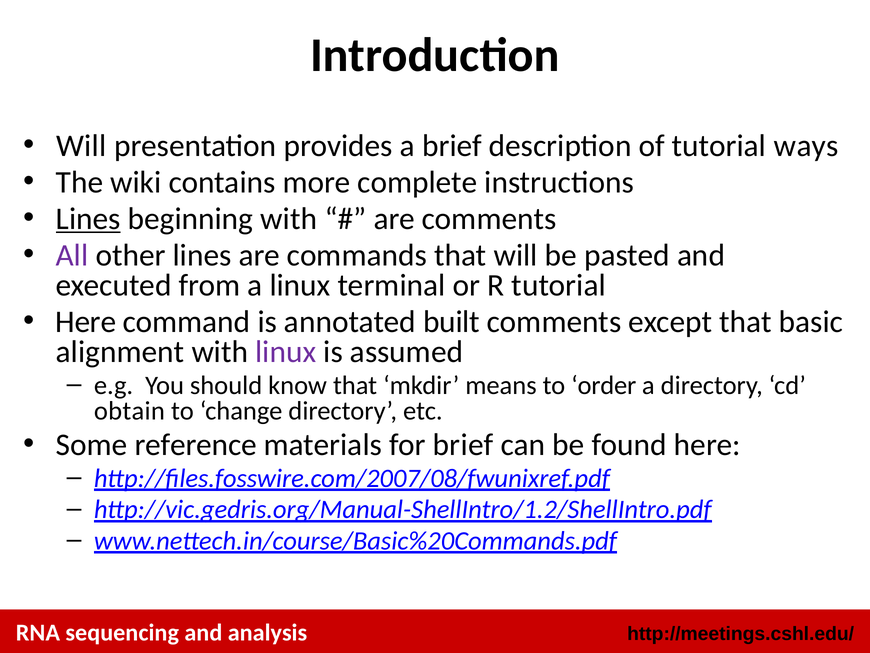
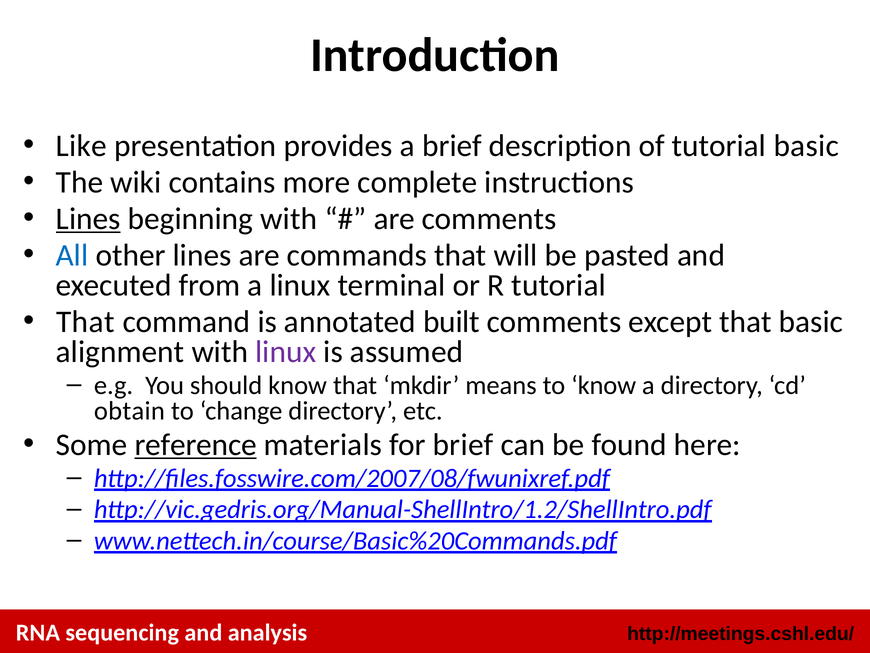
Will: Will -> Like (81, 146)
tutorial ways: ways -> basic (806, 146)
All colour: purple -> blue (72, 255)
Here: Here -> That (85, 322)
to order: order -> know (604, 385)
reference underline: none -> present (196, 444)
